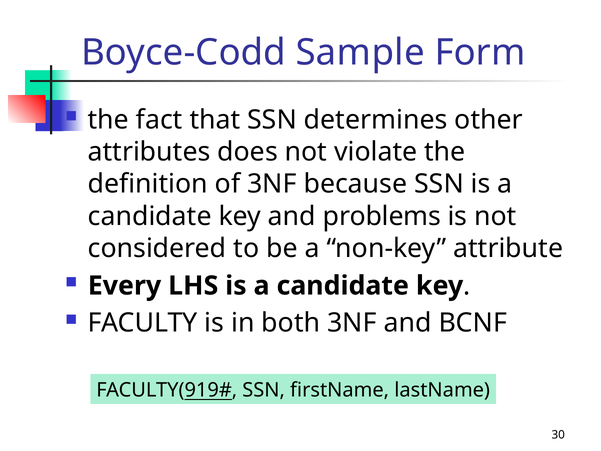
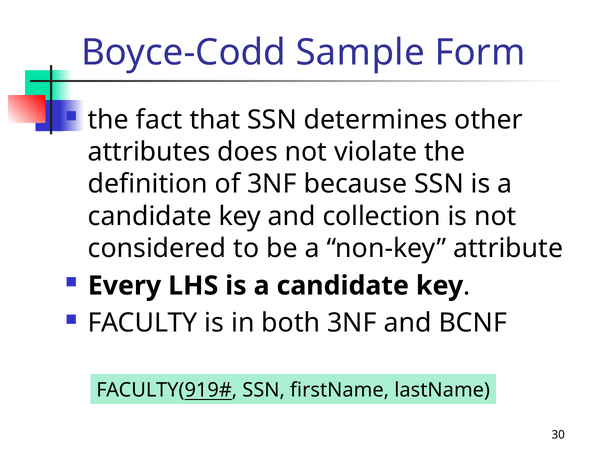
problems: problems -> collection (382, 216)
